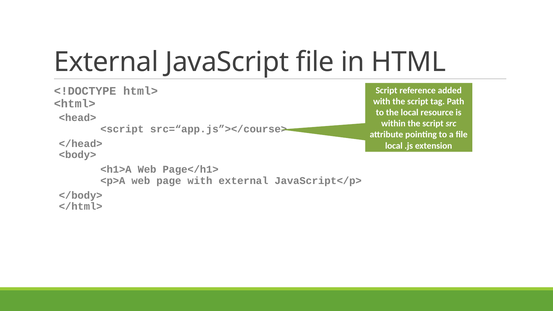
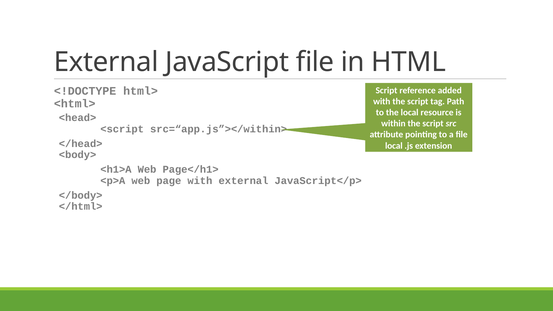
src=“app.js”></course>: src=“app.js”></course> -> src=“app.js”></within> (219, 129)
